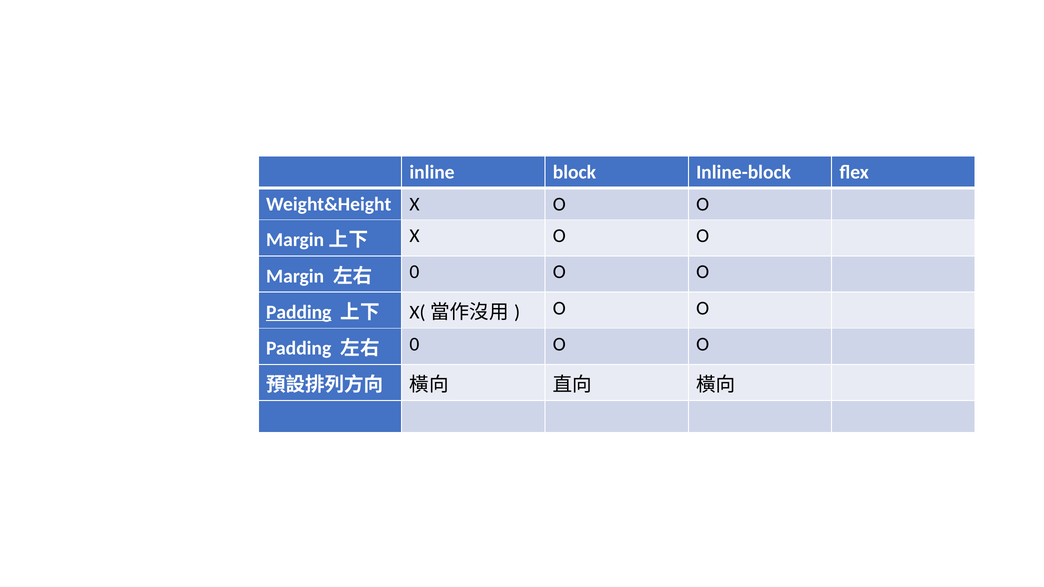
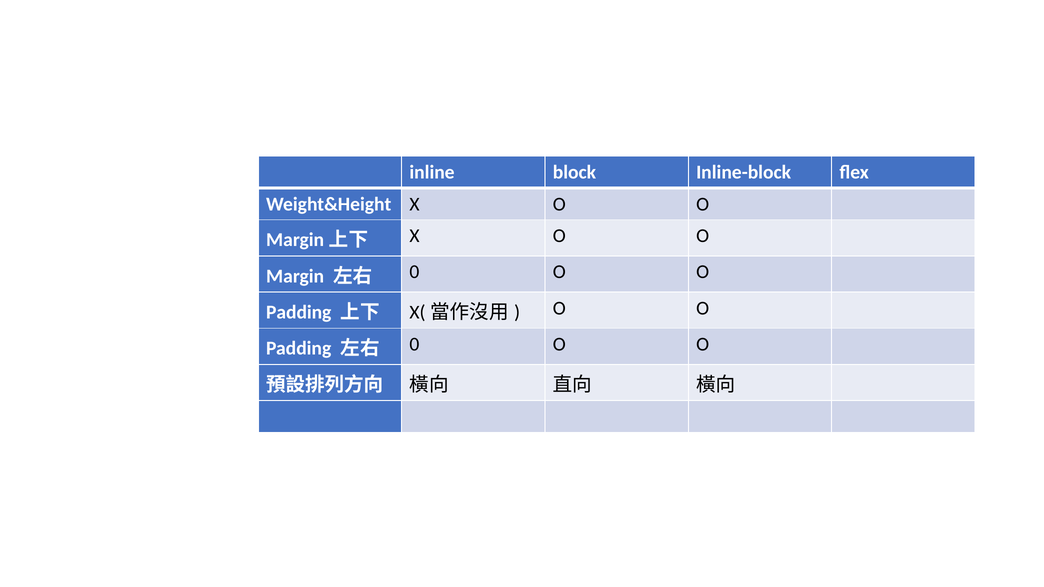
Padding underline: present -> none (299, 312)
